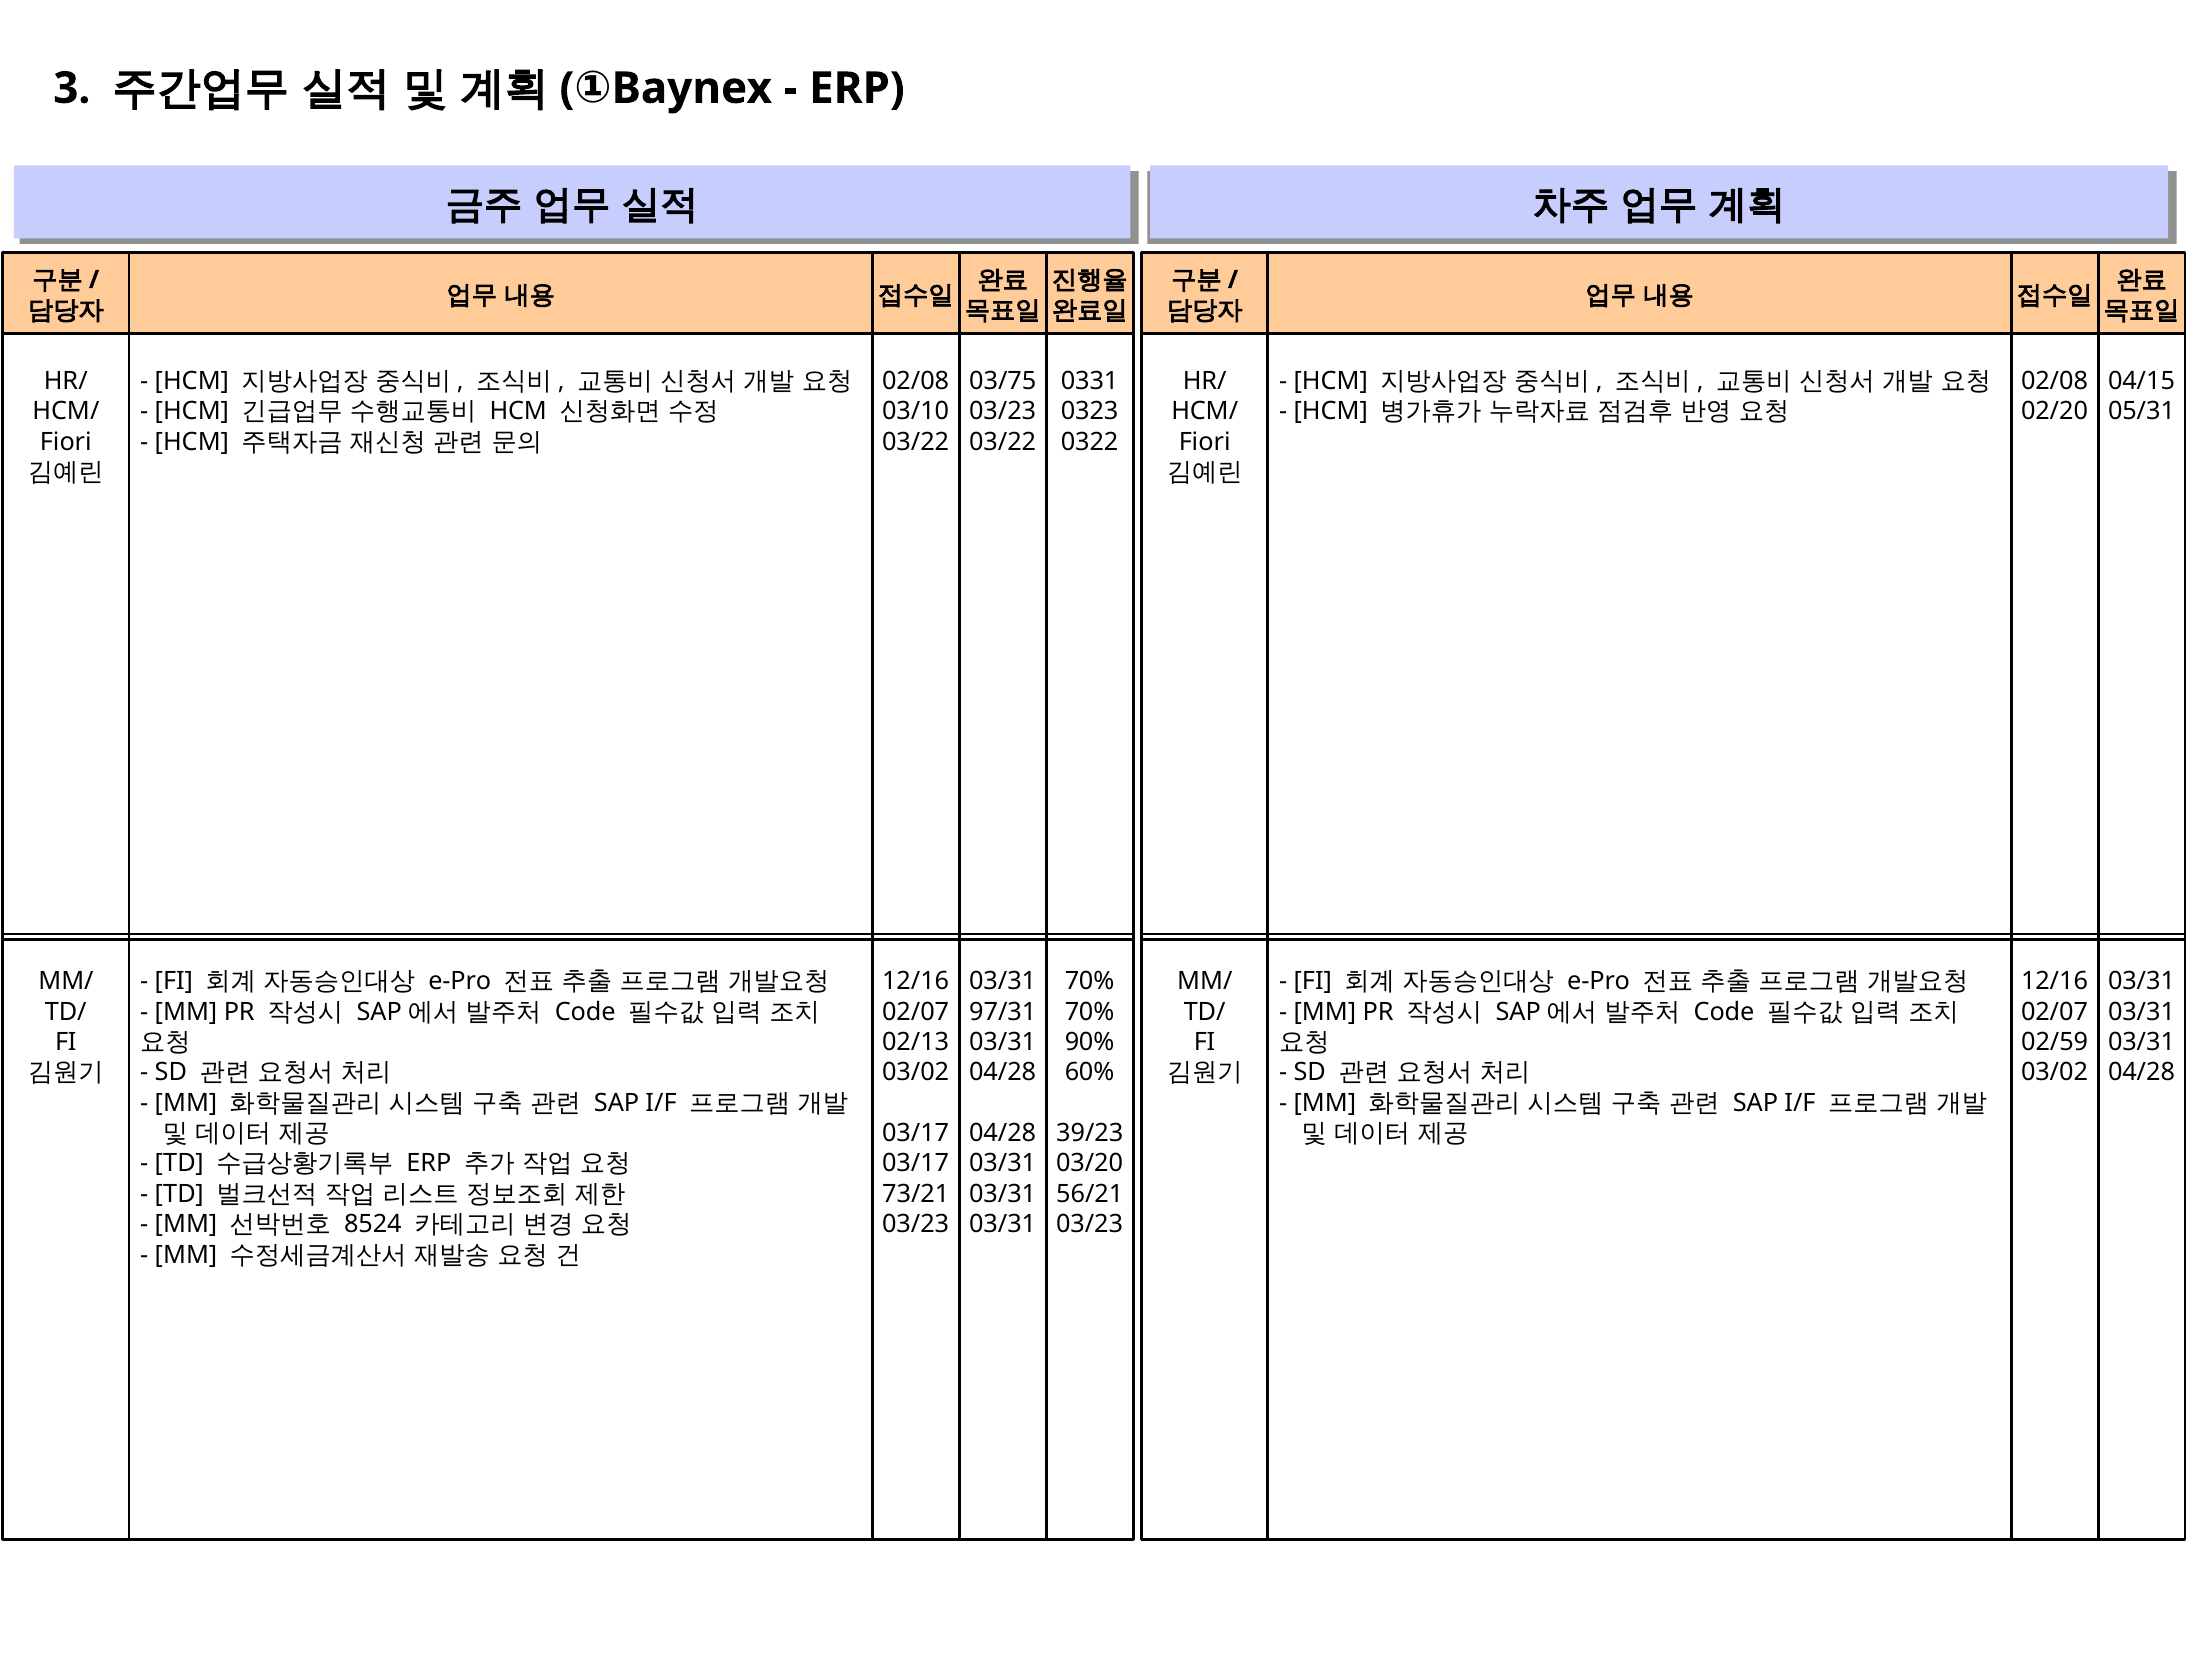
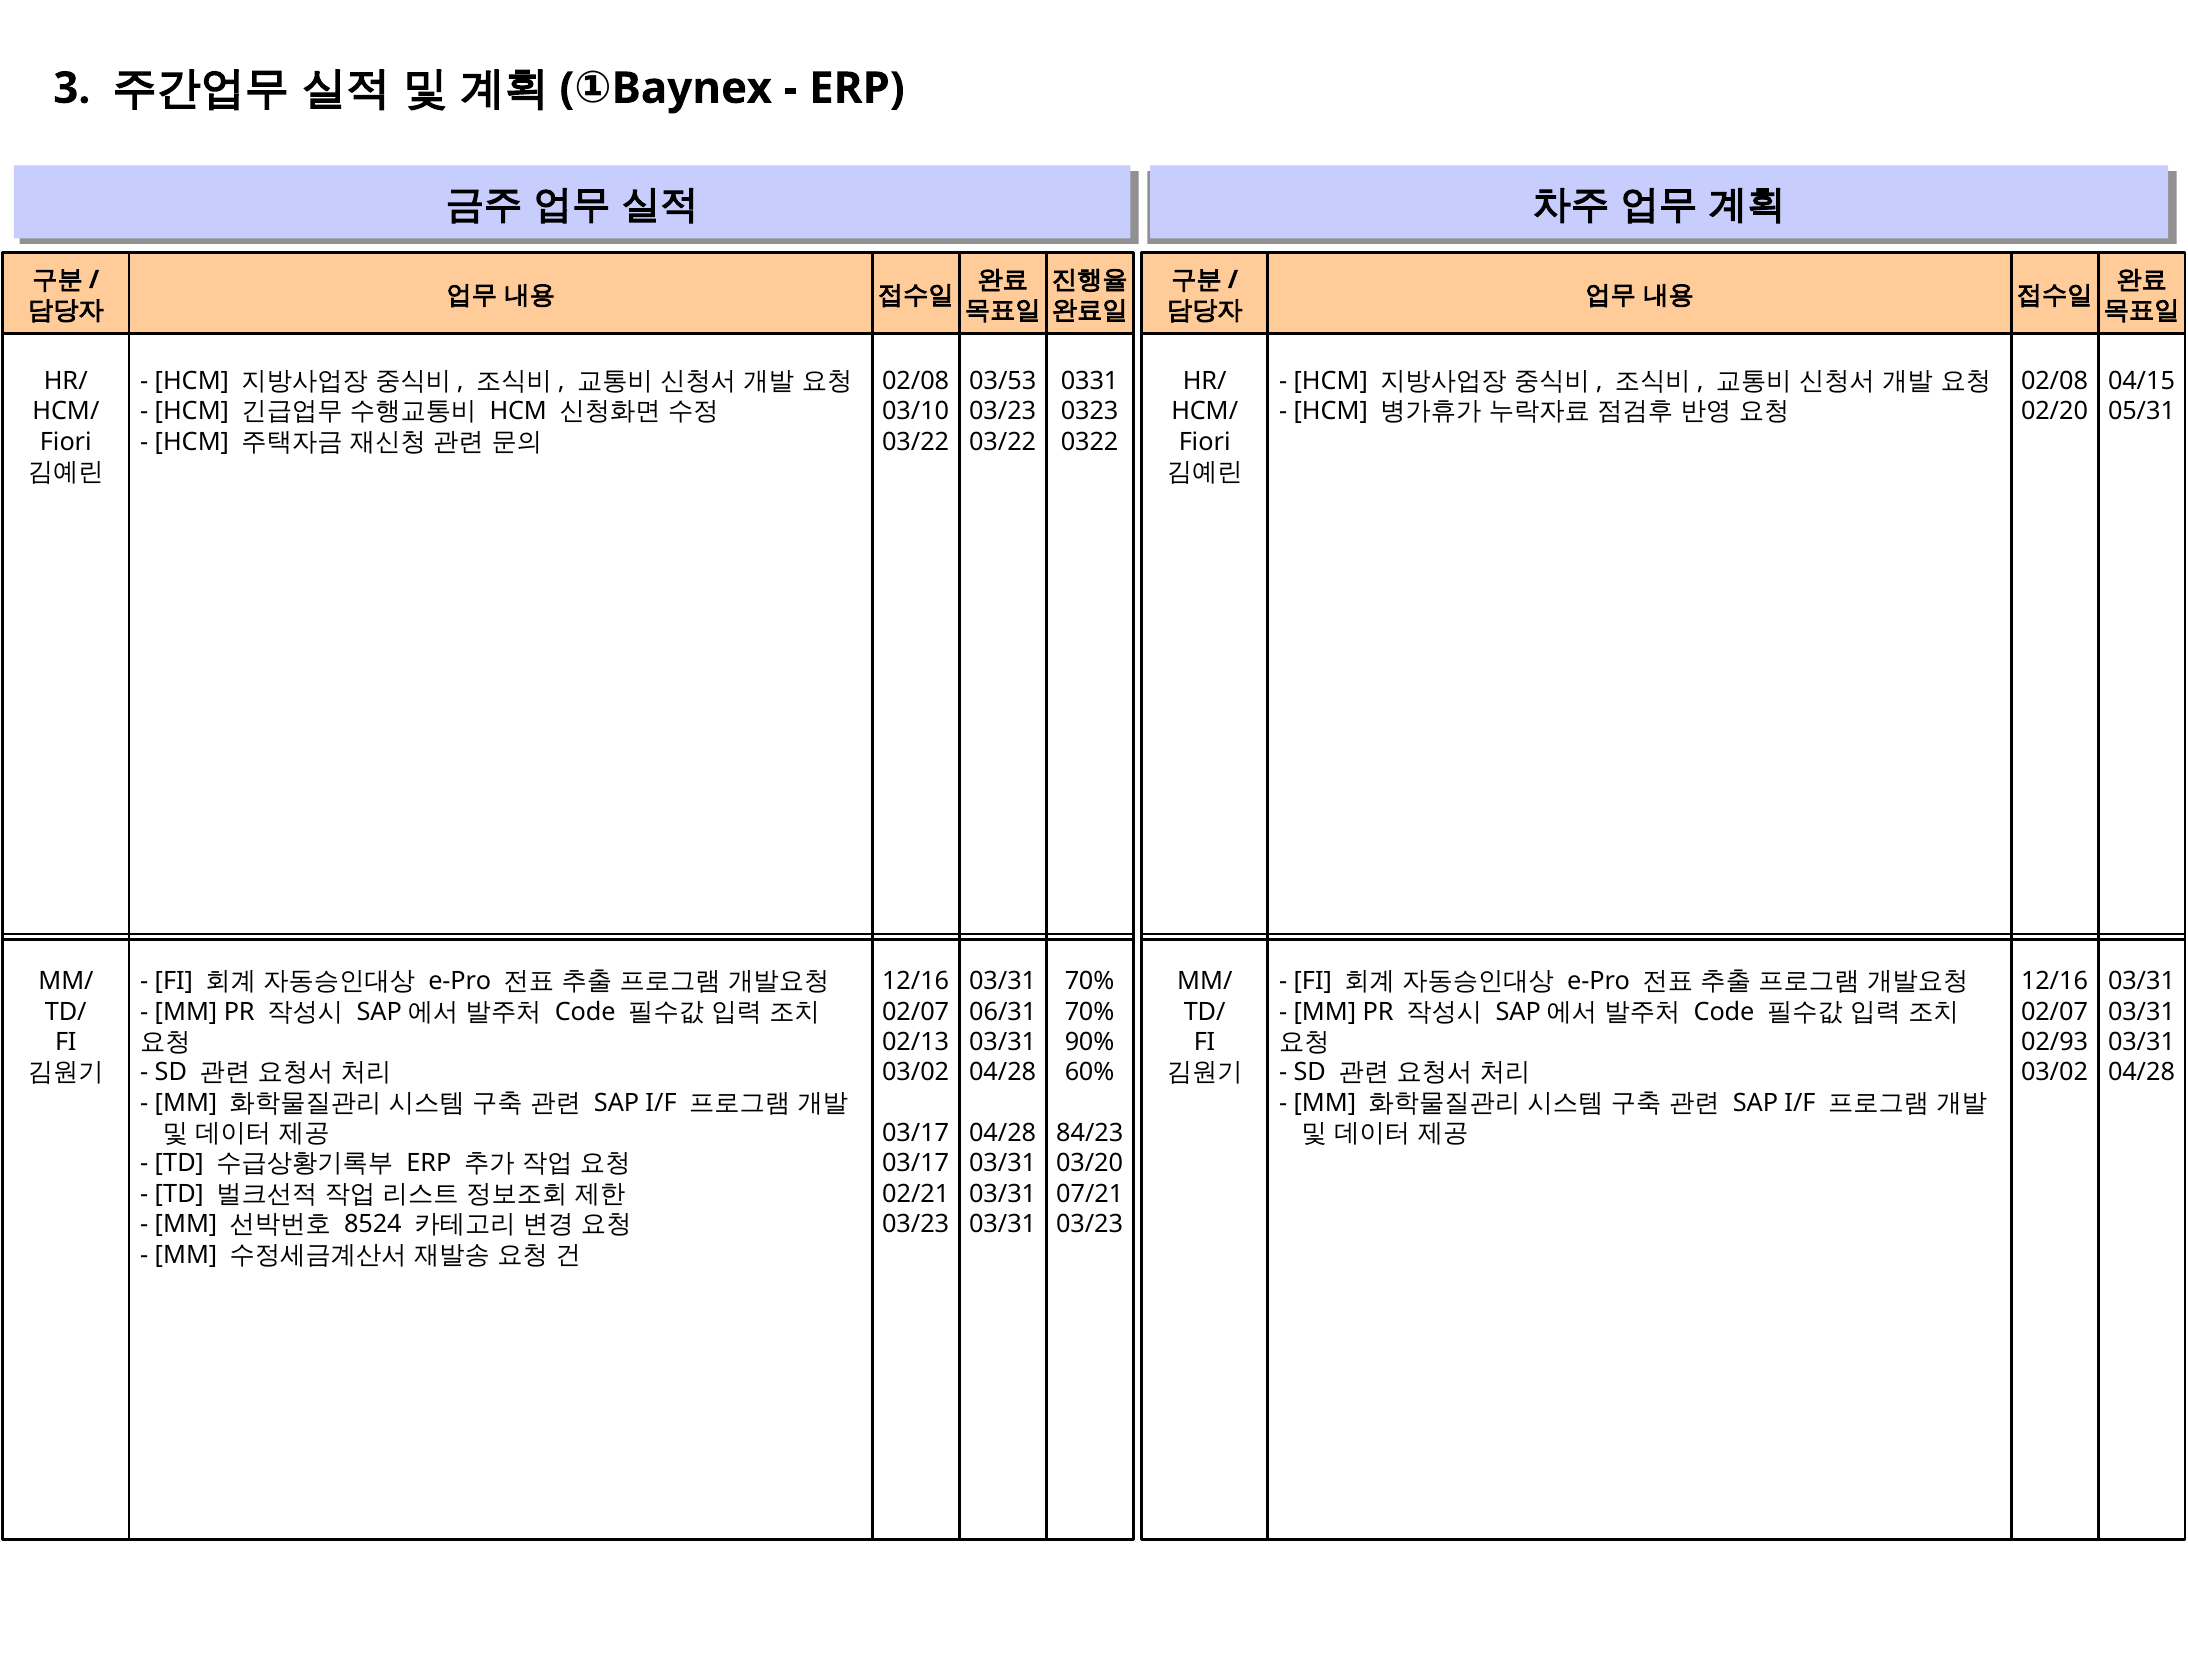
03/75: 03/75 -> 03/53 (1003, 381)
97/31: 97/31 -> 06/31 (1003, 1012)
02/59: 02/59 -> 02/93 (2055, 1042)
39/23: 39/23 -> 84/23 (1090, 1133)
73/21: 73/21 -> 02/21 (916, 1194)
56/21: 56/21 -> 07/21 (1090, 1194)
